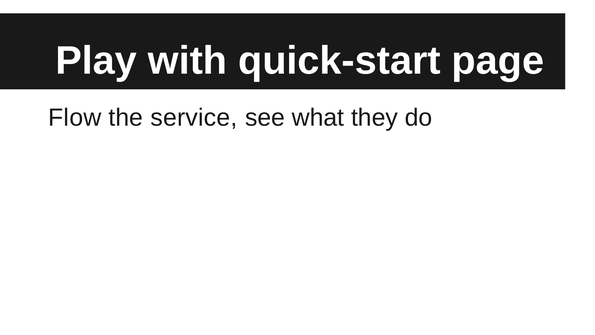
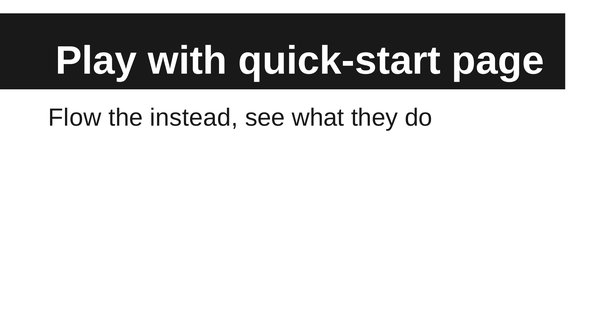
service: service -> instead (194, 118)
